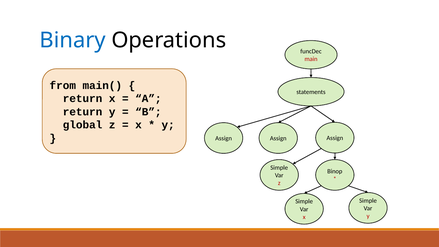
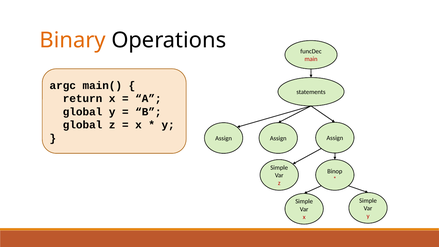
Binary colour: blue -> orange (73, 40)
from: from -> argc (63, 85)
return: return -> global (83, 112)
